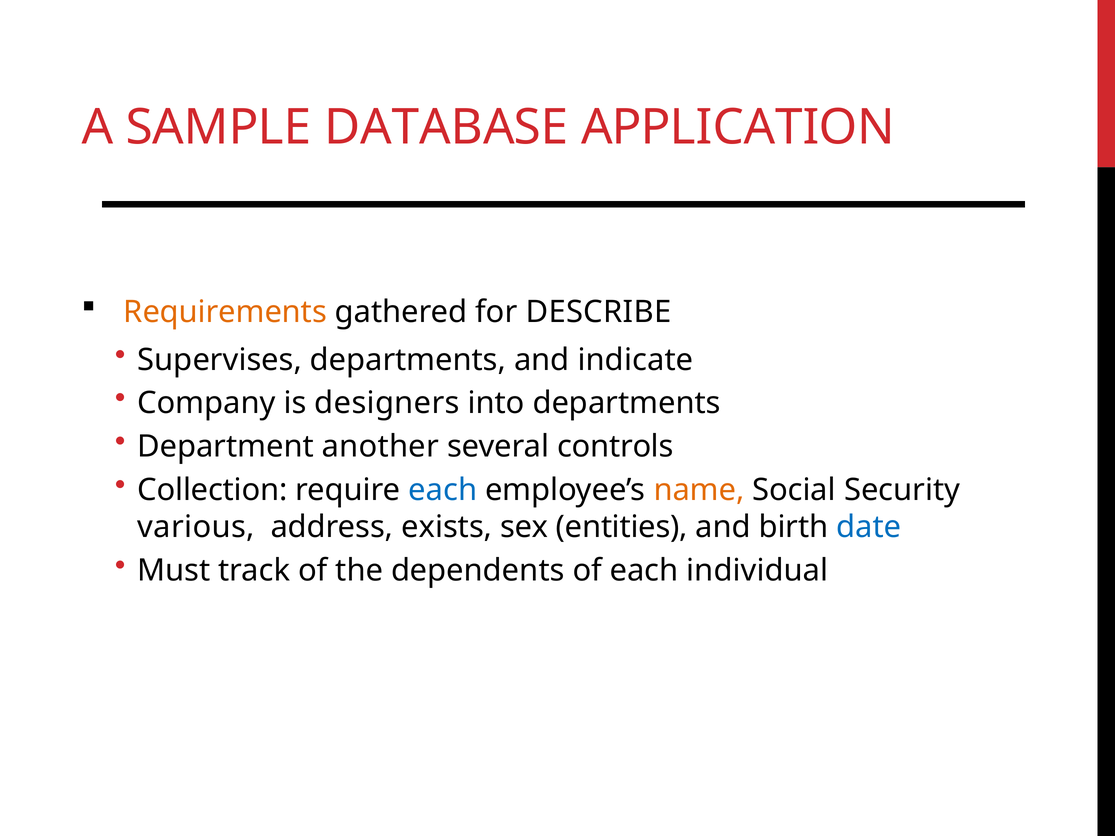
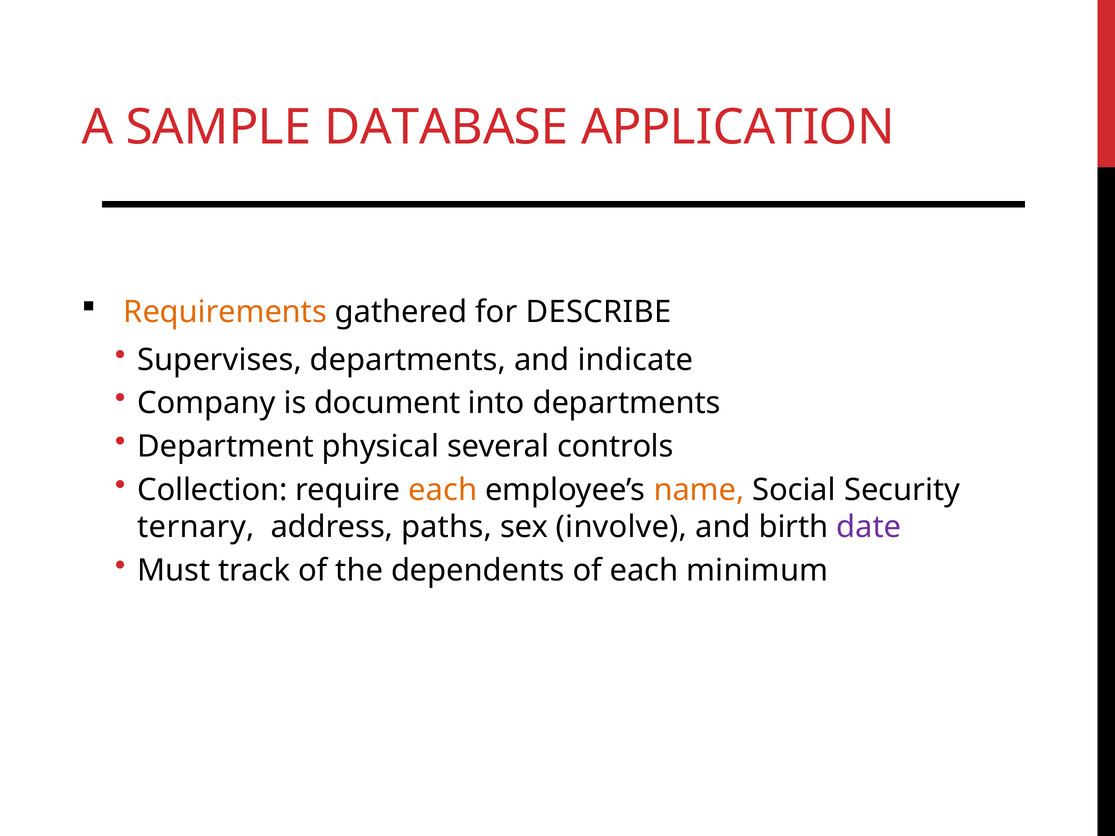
designers: designers -> document (387, 403)
another: another -> physical (380, 447)
each colour: blue -> orange (443, 490)
various: various -> ternary (196, 527)
exists: exists -> paths (447, 527)
entities: entities -> involve (622, 527)
date colour: blue -> purple (869, 527)
individual: individual -> minimum (757, 571)
